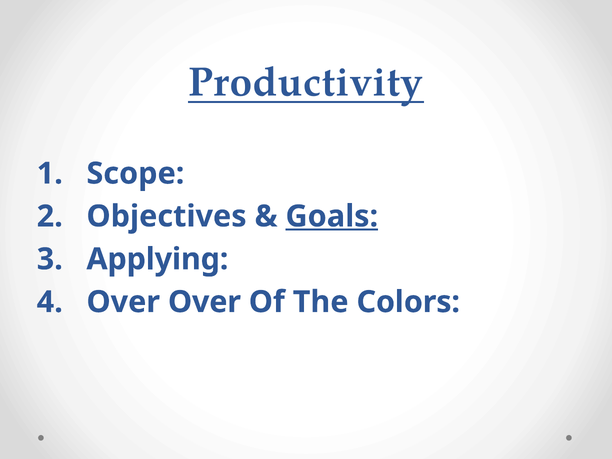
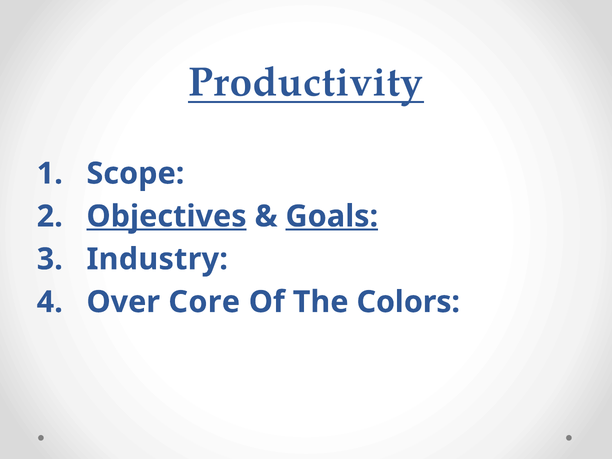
Objectives underline: none -> present (167, 216)
Applying: Applying -> Industry (157, 259)
Over Over: Over -> Core (204, 302)
